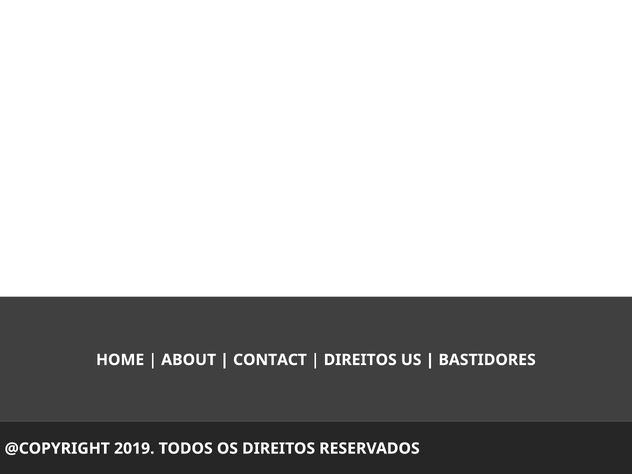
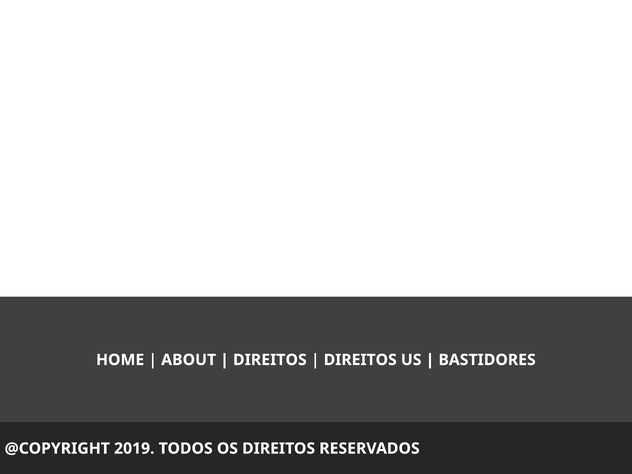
CONTACT: CONTACT -> DIREITOS (270, 360)
